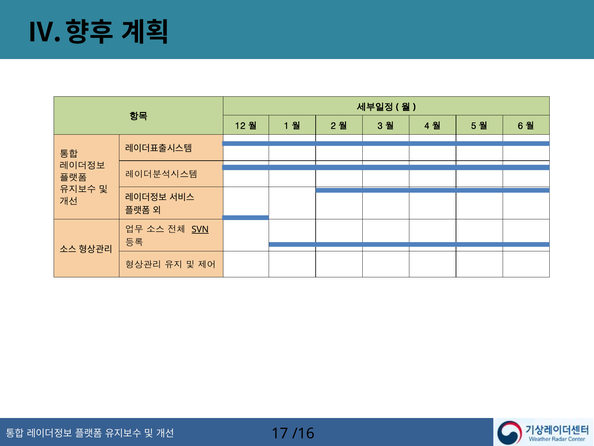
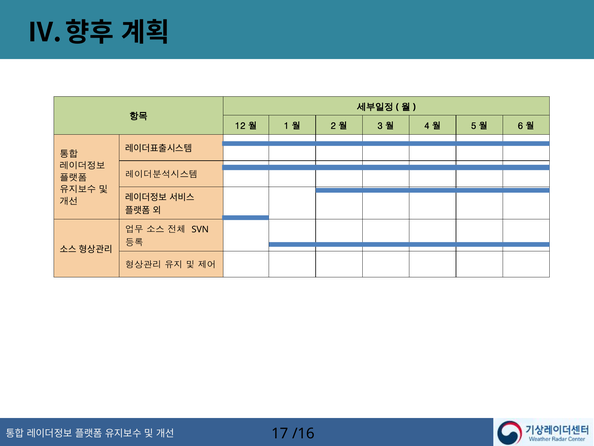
SVN underline: present -> none (200, 229)
